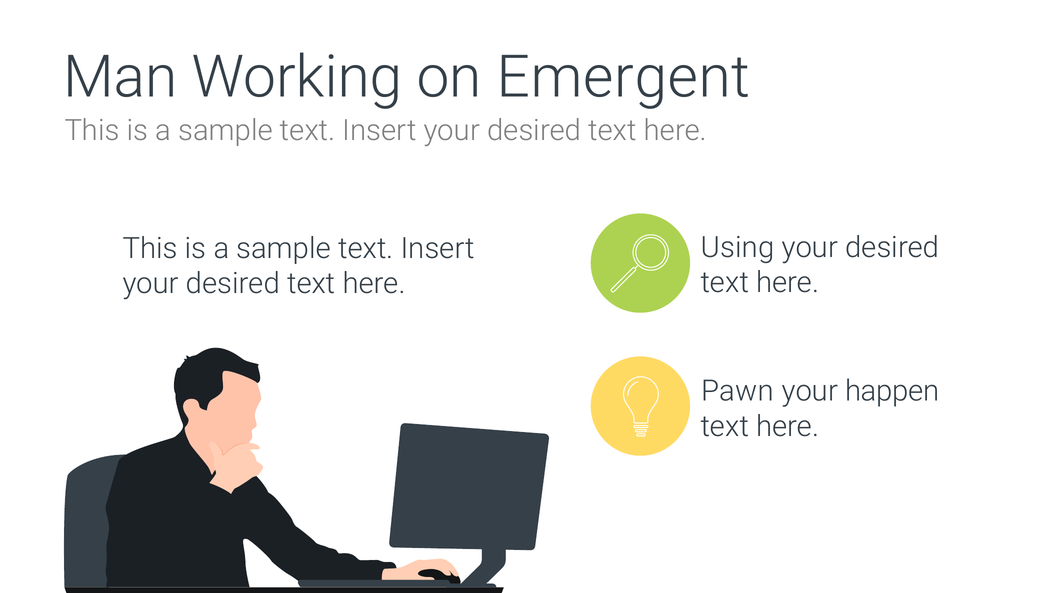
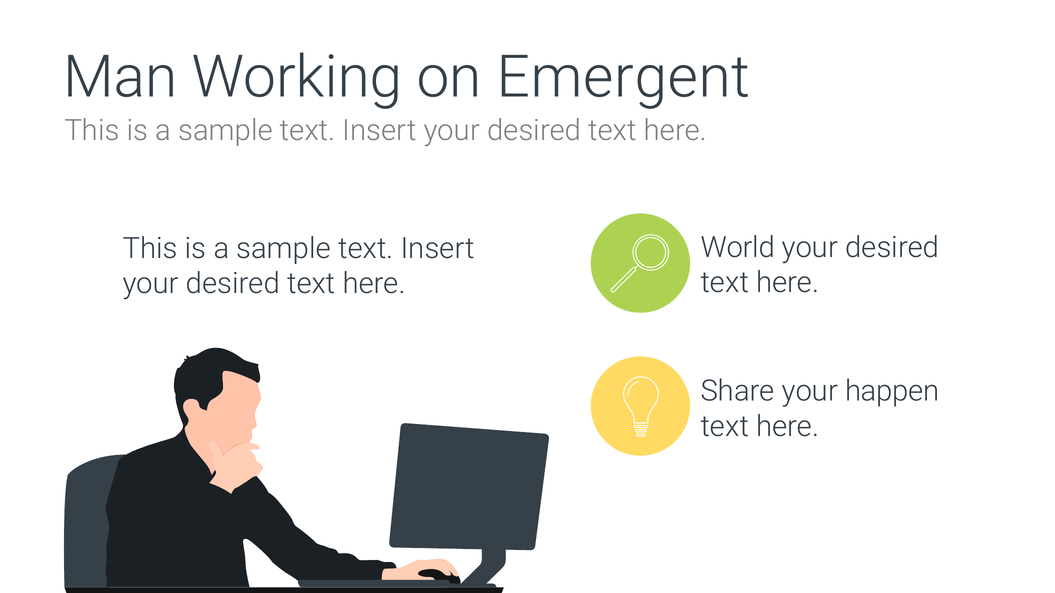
Using: Using -> World (738, 248)
Pawn: Pawn -> Share (738, 392)
